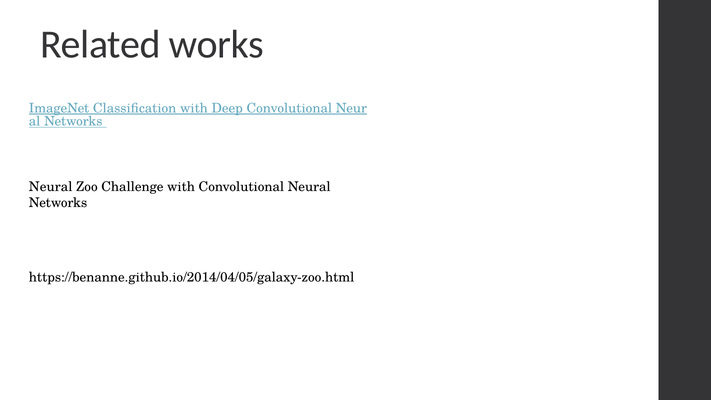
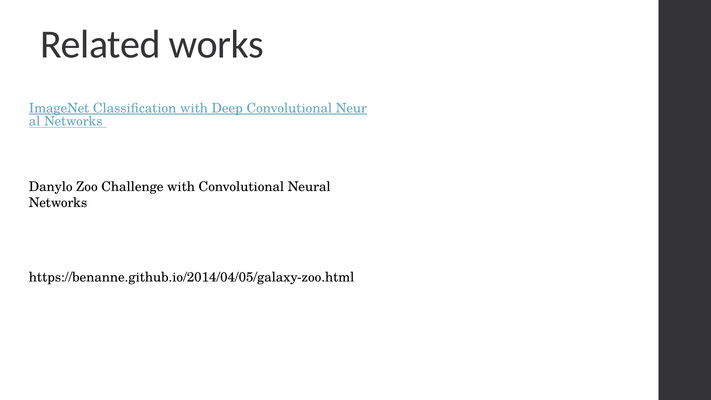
Neural: Neural -> Danylo (51, 187)
